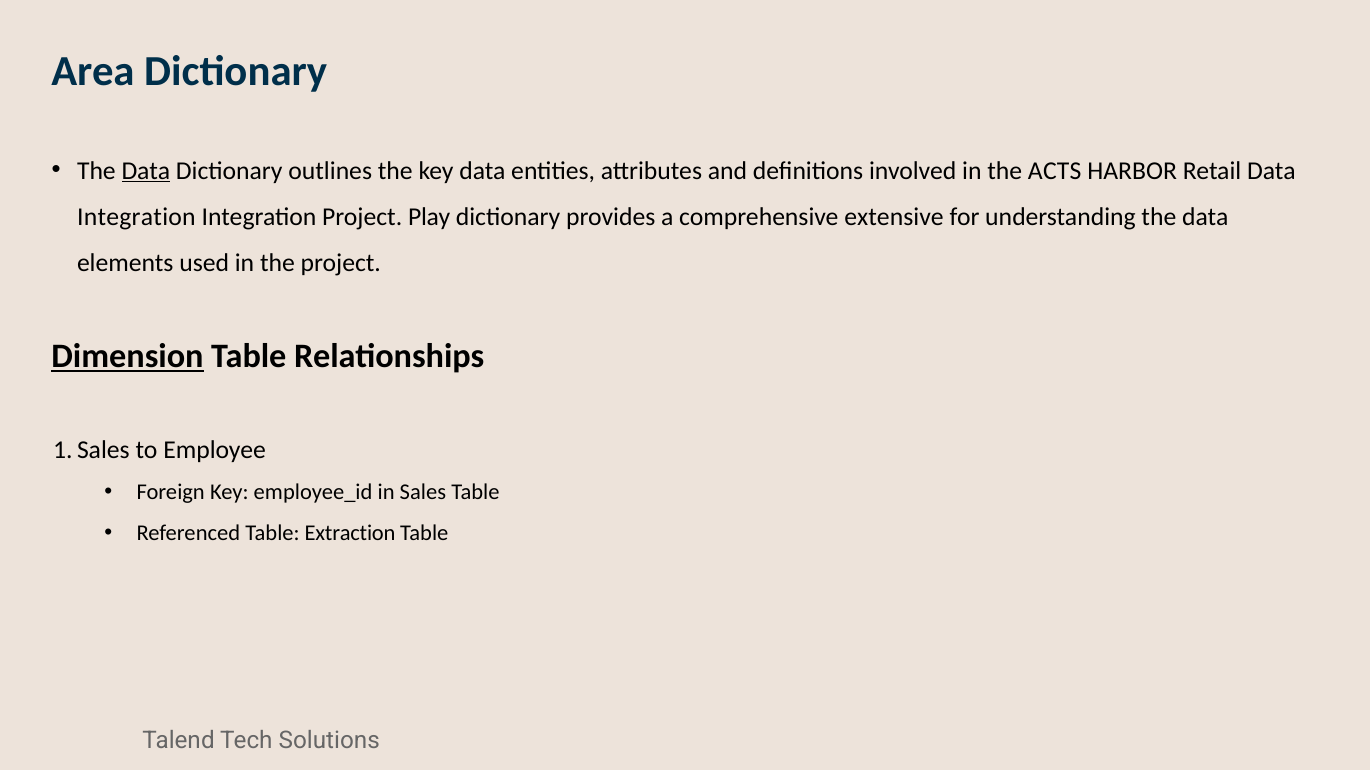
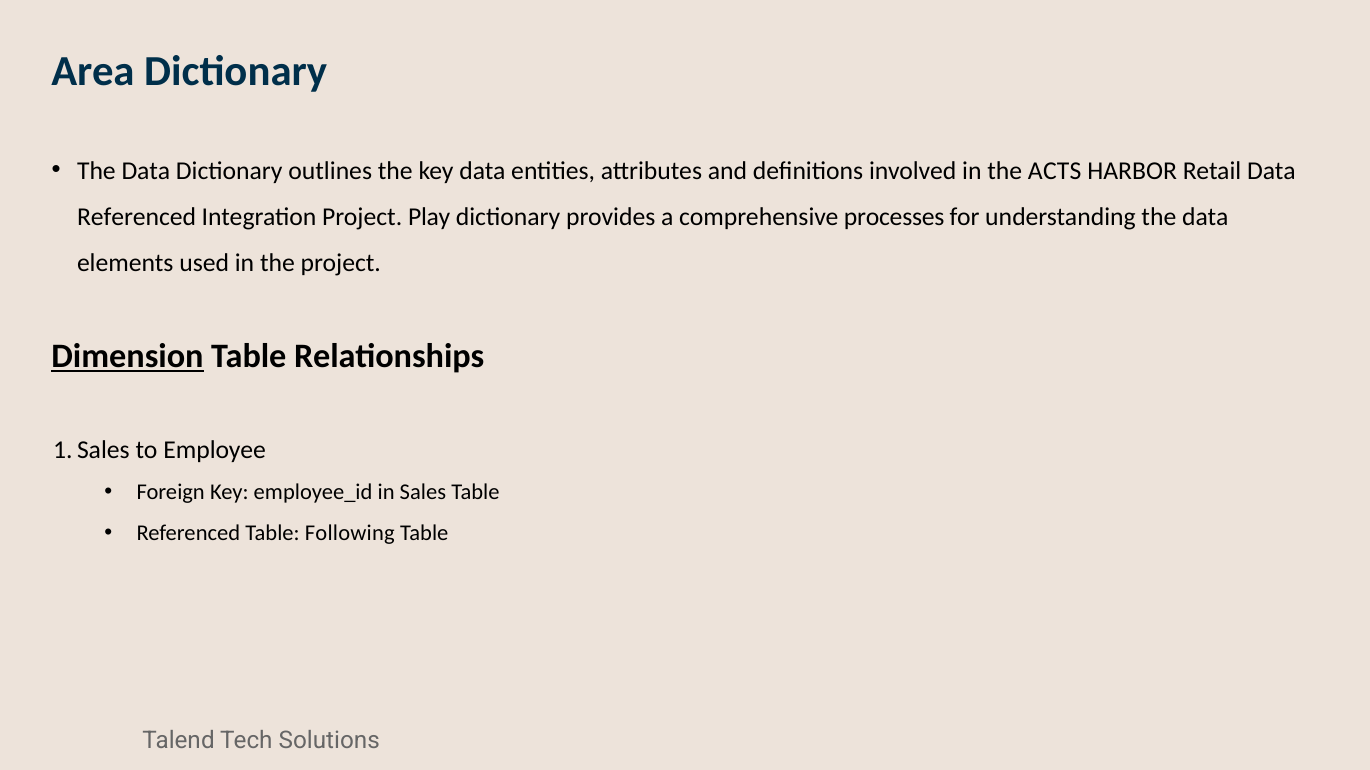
Data underline: present -> none (146, 171)
Integration: Integration -> Referenced (137, 217)
extensive: extensive -> processes (894, 217)
Extraction: Extraction -> Following (350, 533)
